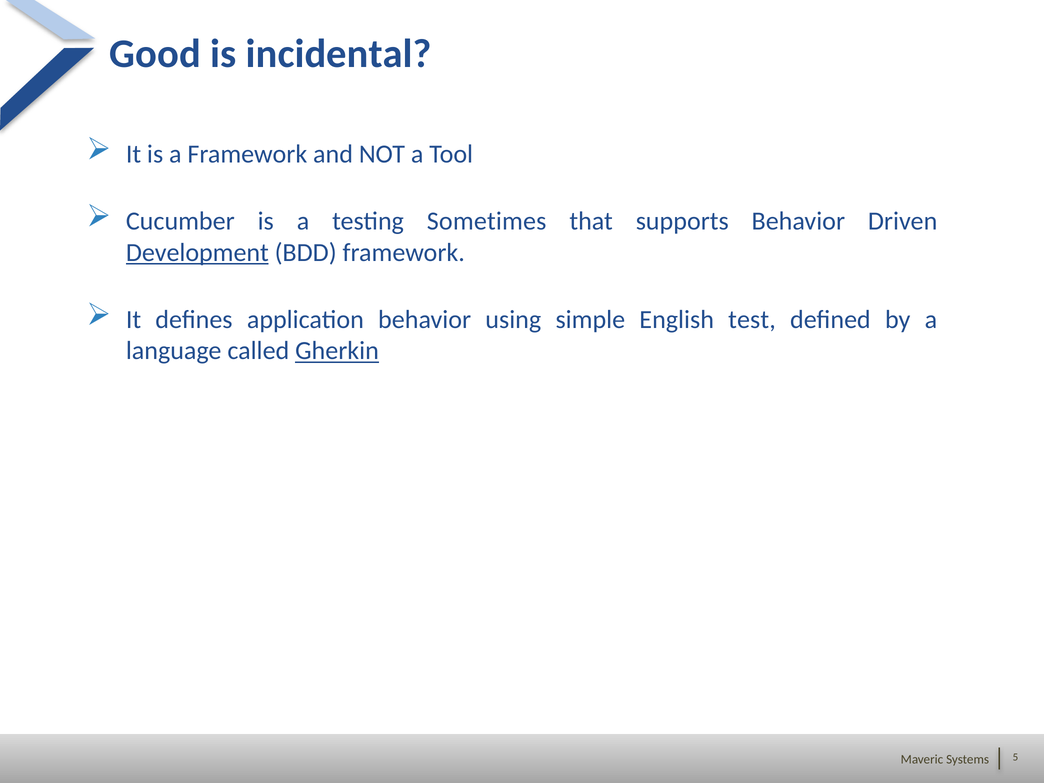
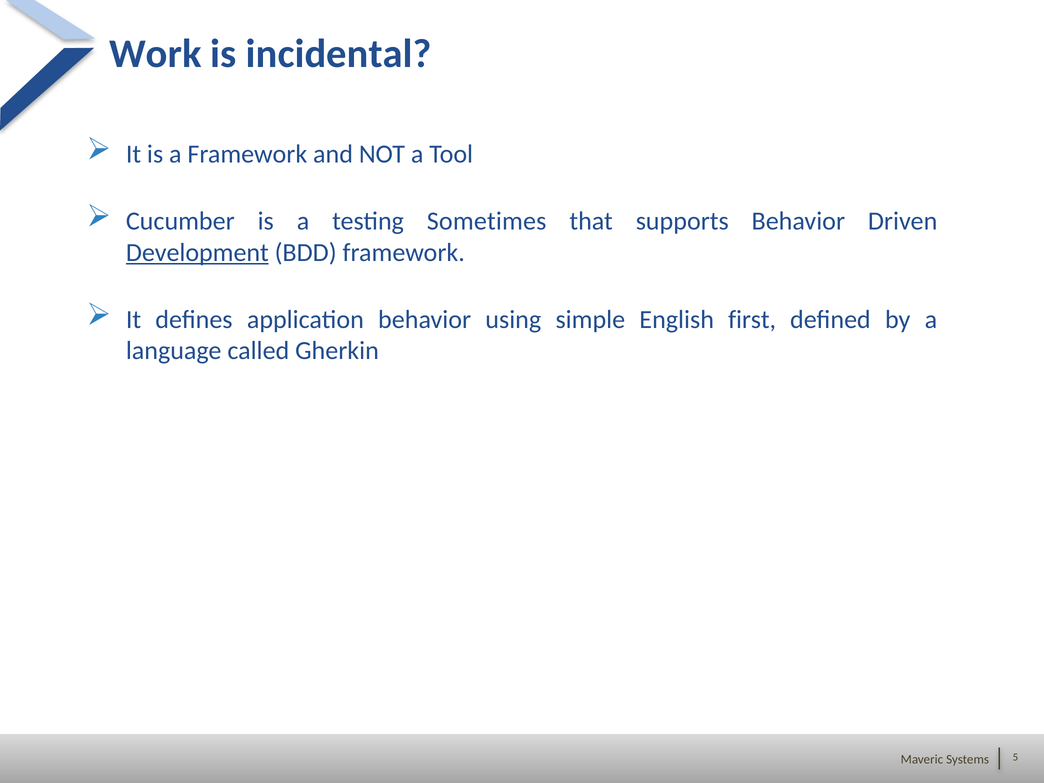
Good: Good -> Work (155, 54)
test: test -> first (752, 320)
Gherkin underline: present -> none (337, 351)
